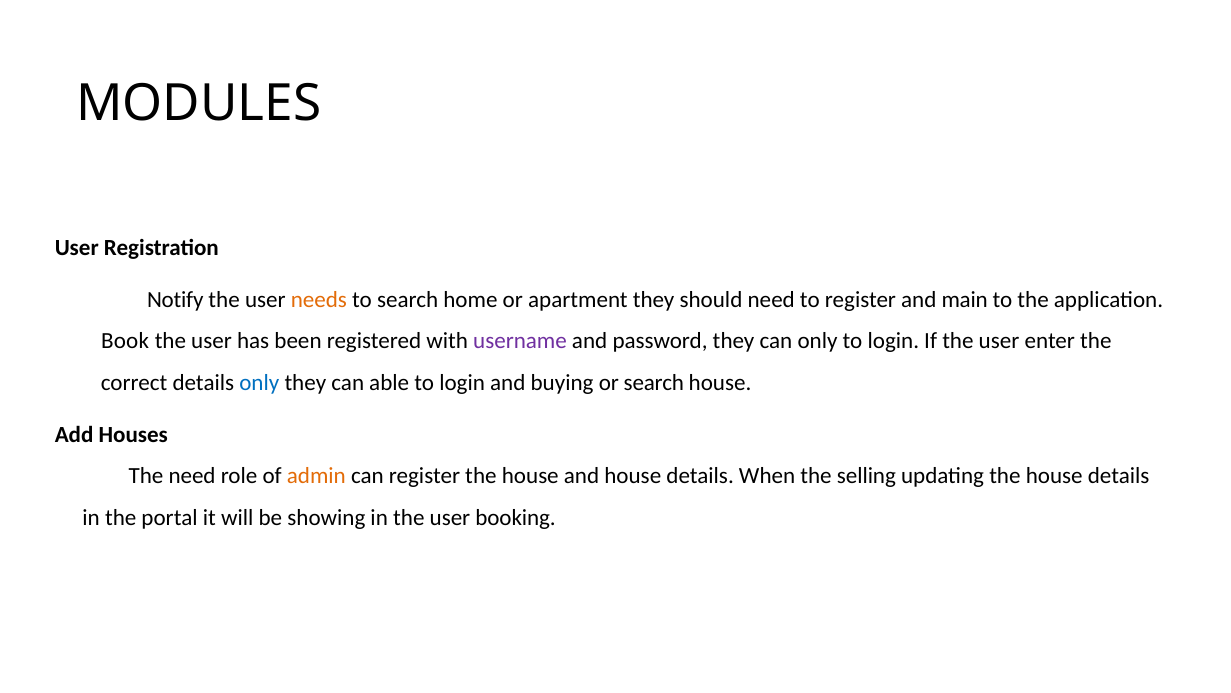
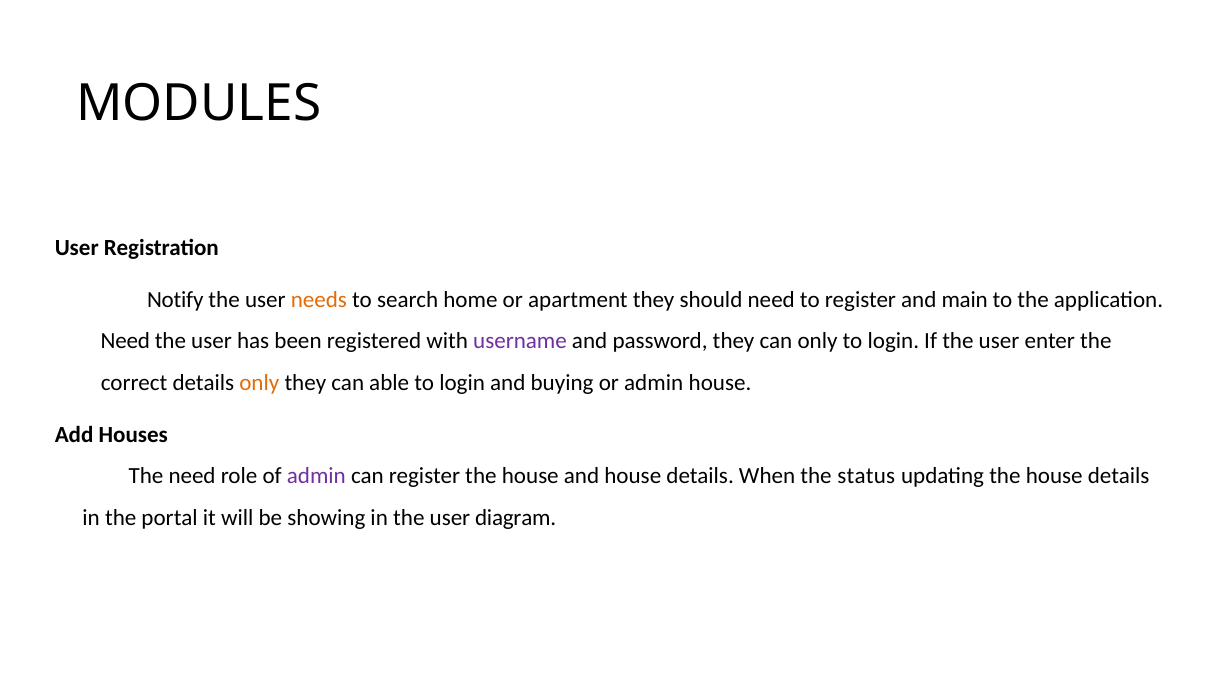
Book: Book -> Need (125, 341)
only colour: blue -> orange (259, 382)
or search: search -> admin (654, 382)
admin colour: orange -> purple (316, 476)
selling: selling -> status (866, 476)
booking: booking -> diagram (516, 517)
